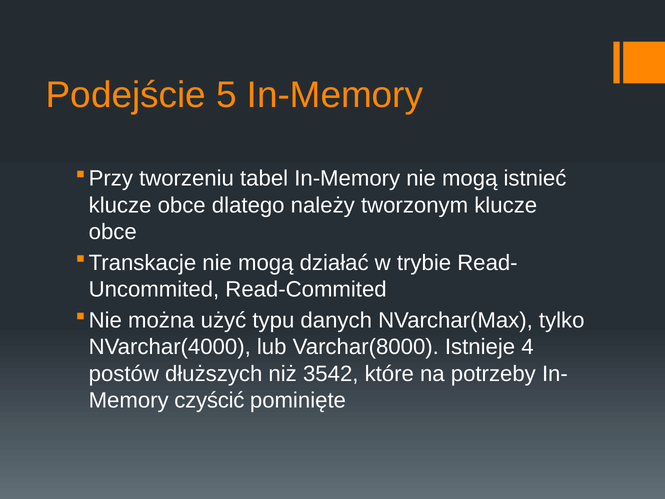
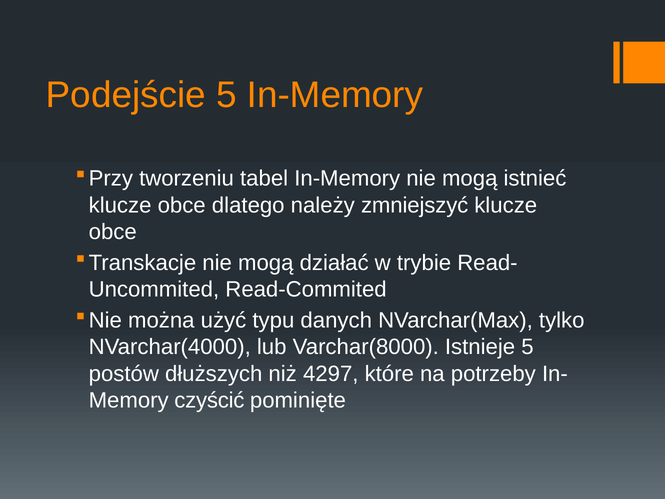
tworzonym: tworzonym -> zmniejszyć (415, 205)
Istnieje 4: 4 -> 5 (527, 347)
3542: 3542 -> 4297 (331, 374)
